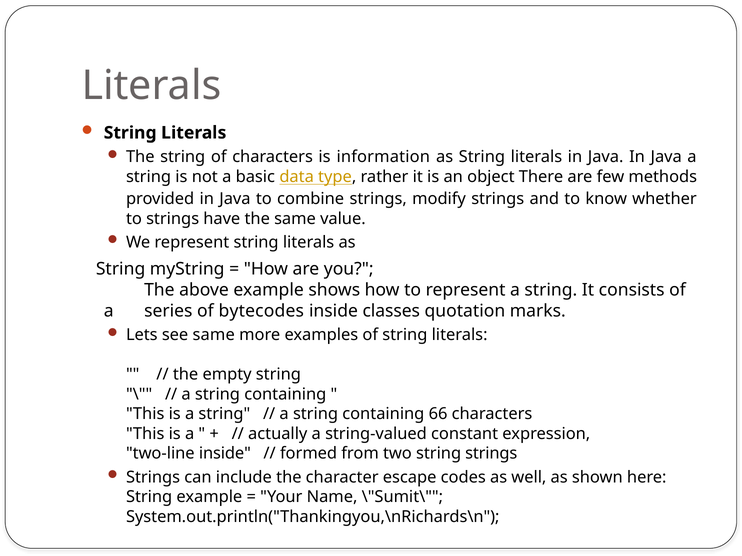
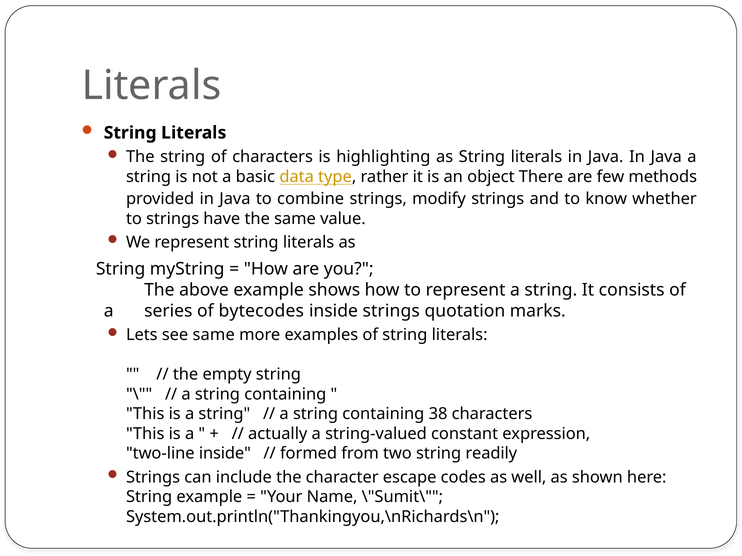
information: information -> highlighting (383, 157)
inside classes: classes -> strings (391, 311)
66: 66 -> 38 (438, 414)
string strings: strings -> readily (491, 454)
